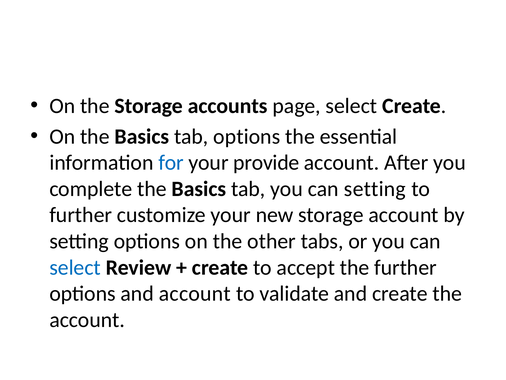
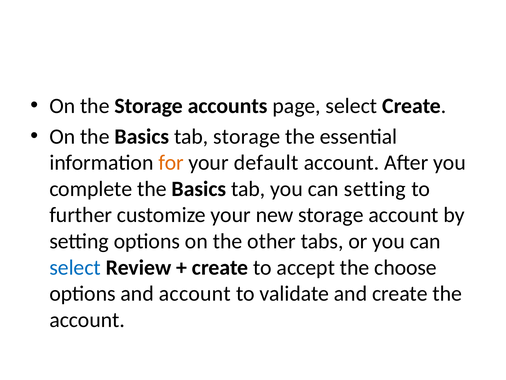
tab options: options -> storage (247, 136)
for colour: blue -> orange (171, 162)
provide: provide -> default (266, 162)
the further: further -> choose (406, 267)
